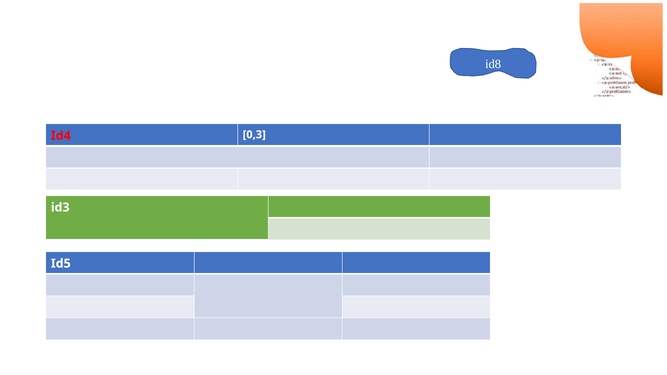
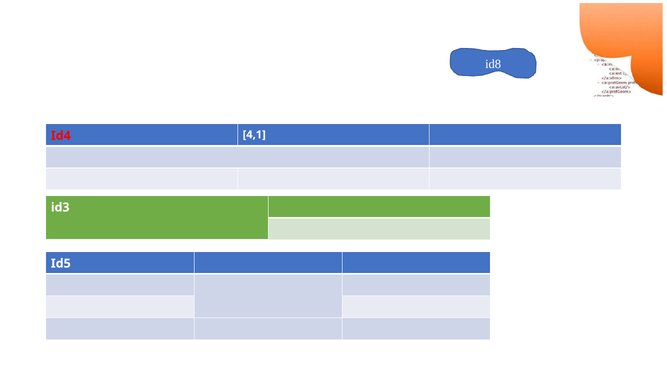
0,3: 0,3 -> 4,1 (254, 135)
